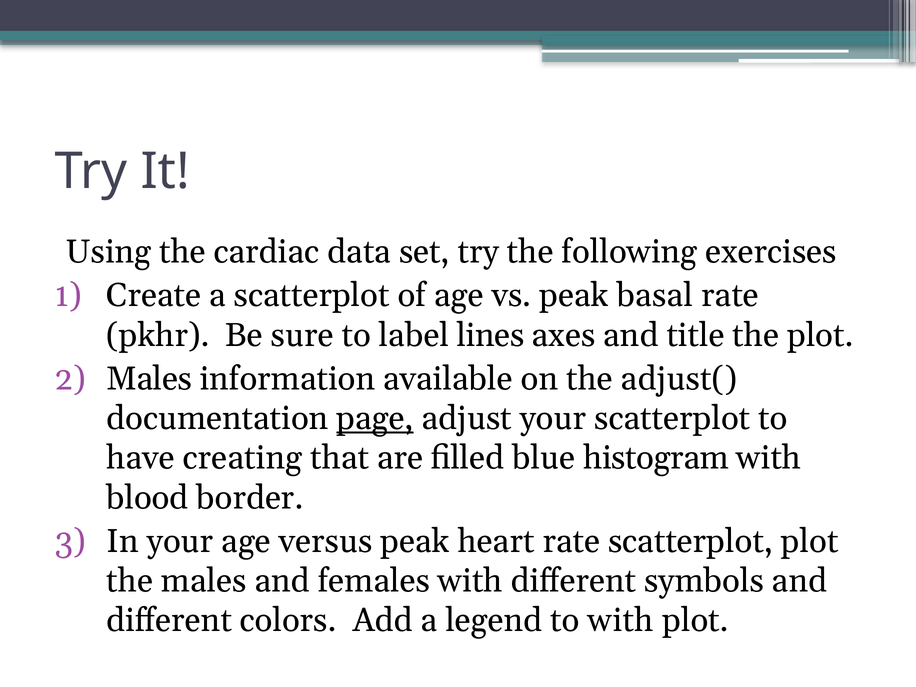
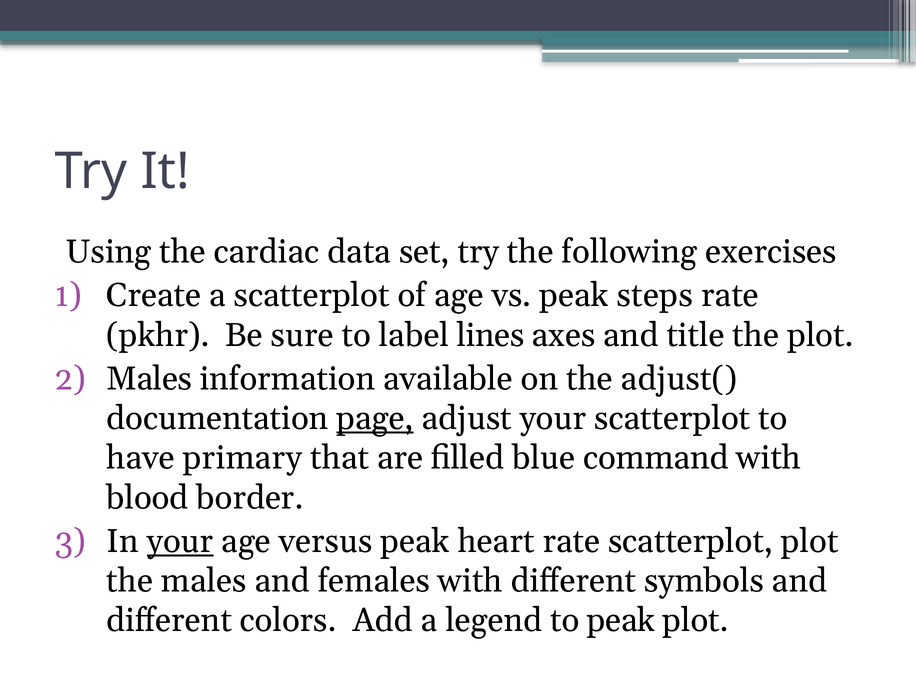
basal: basal -> steps (655, 295)
creating: creating -> primary (242, 458)
histogram: histogram -> command (656, 458)
your underline: none -> present (180, 541)
to with: with -> peak (621, 620)
